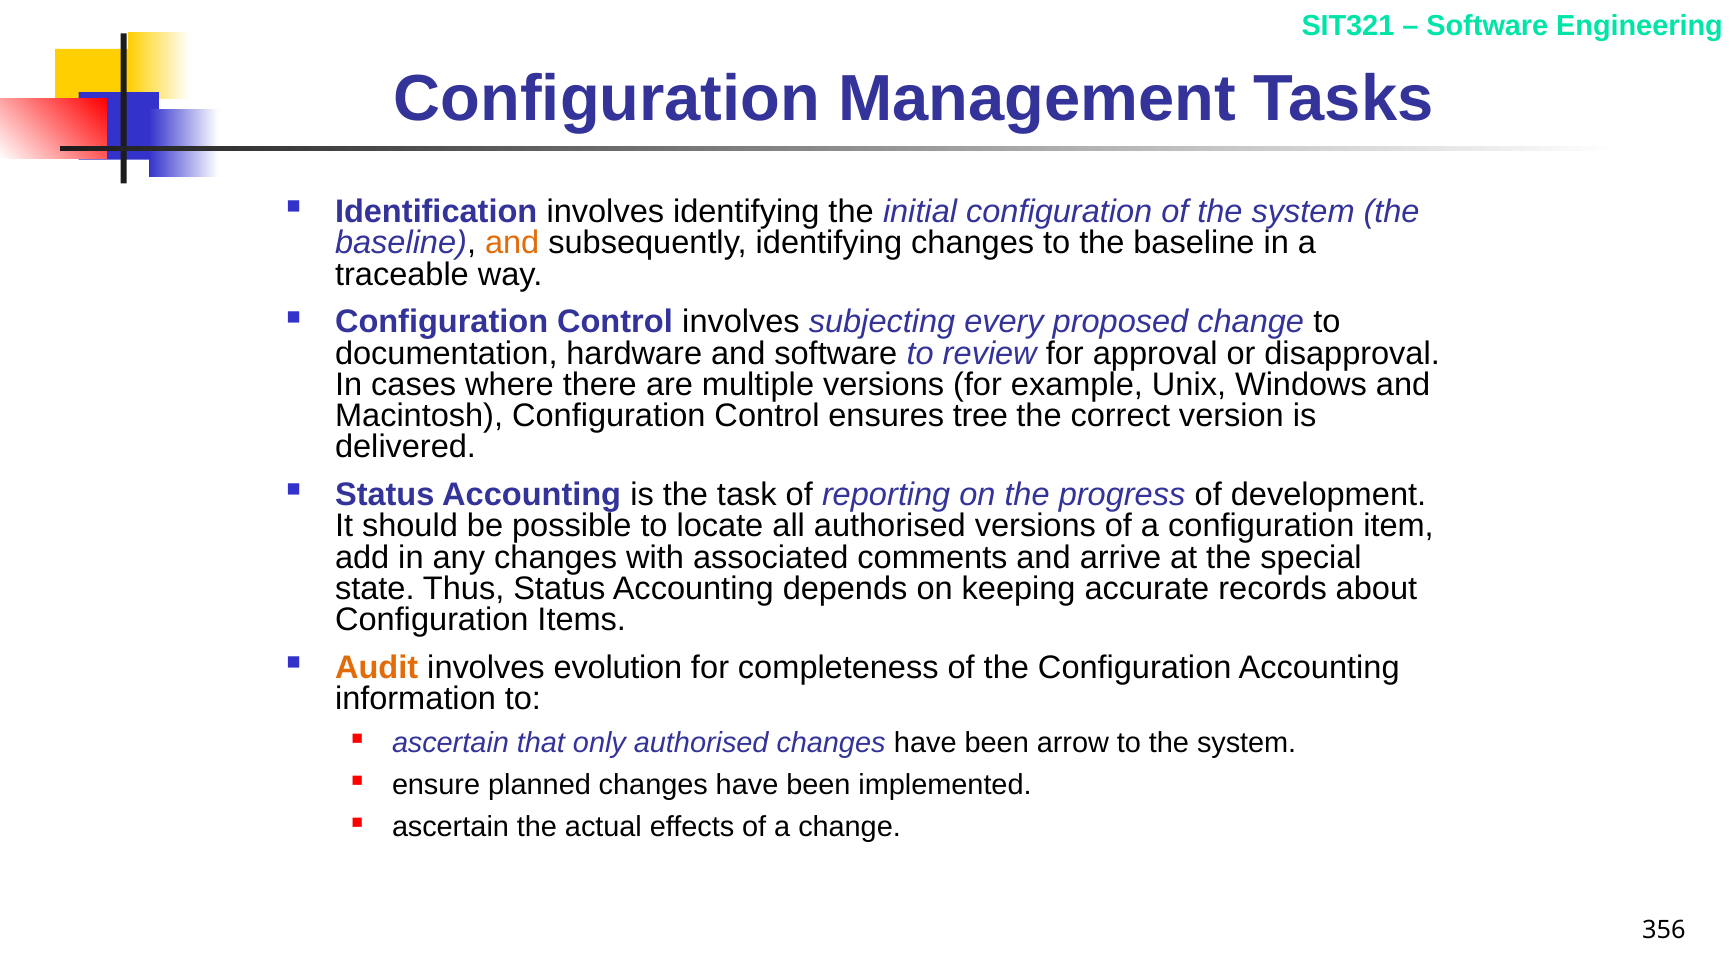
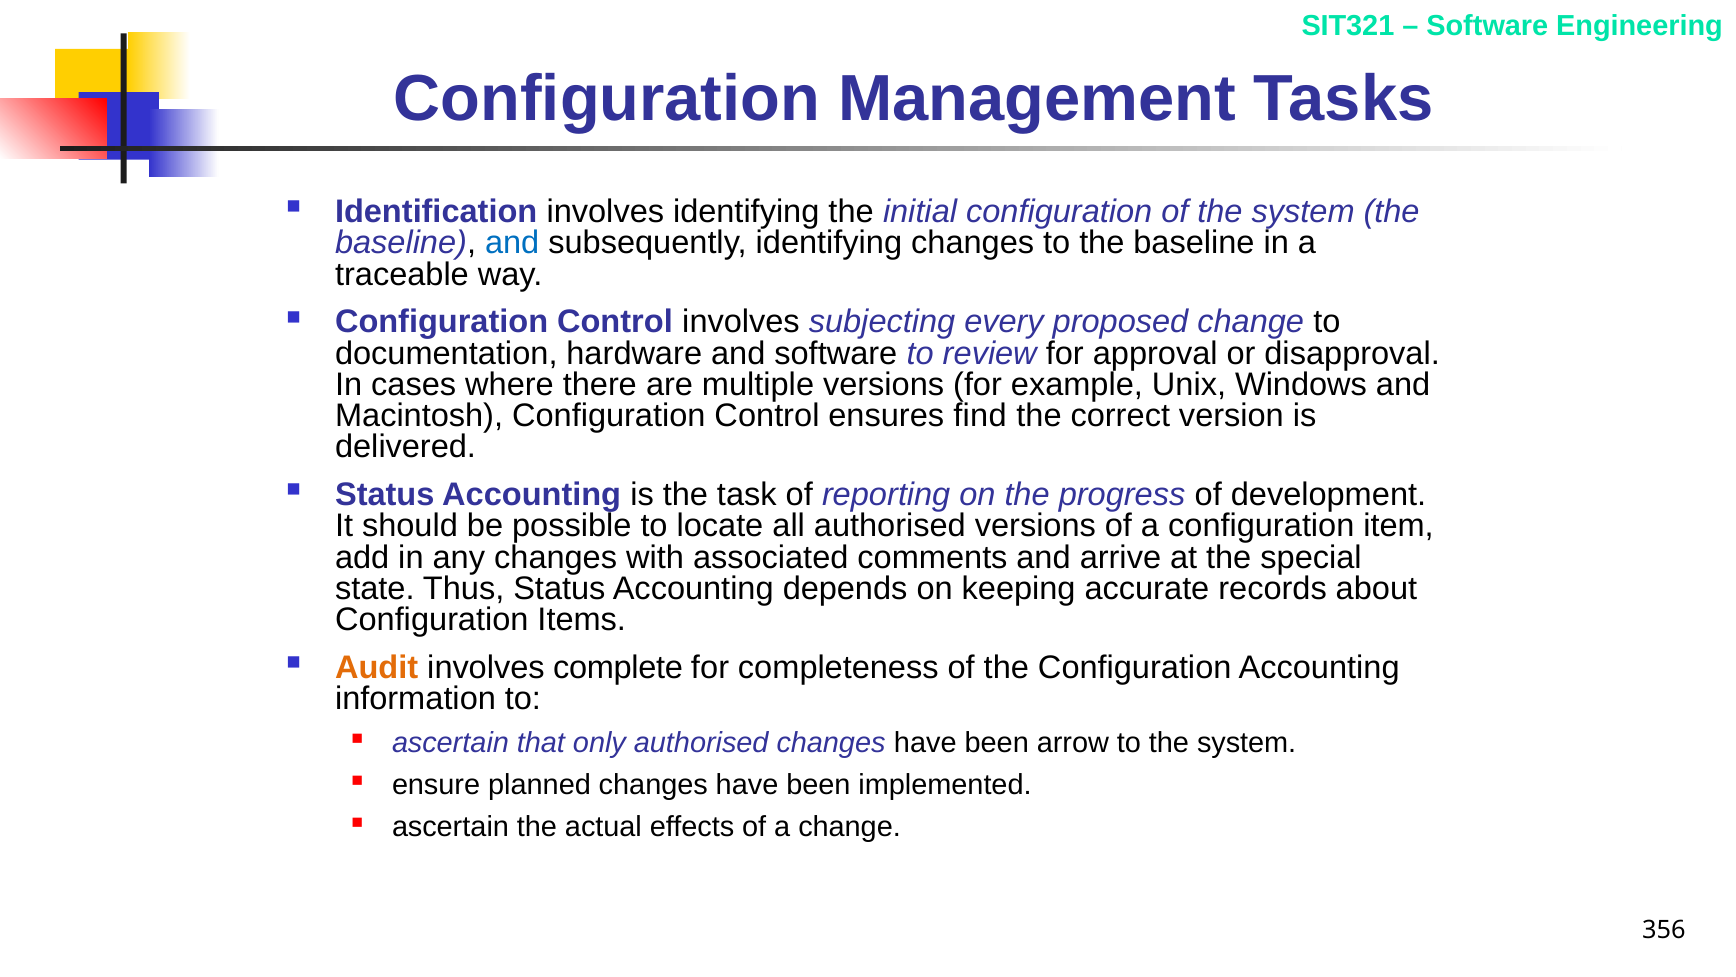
and colour: orange -> blue (512, 243)
tree: tree -> find (980, 416)
evolution: evolution -> complete (618, 667)
